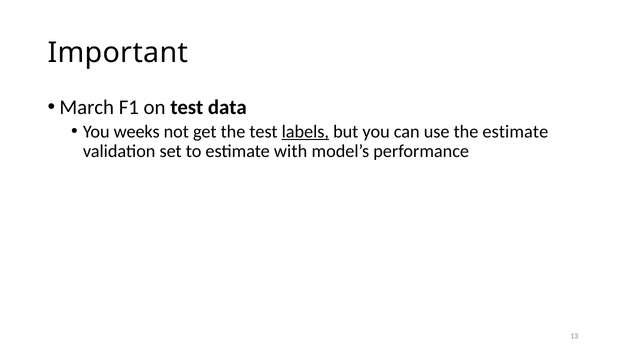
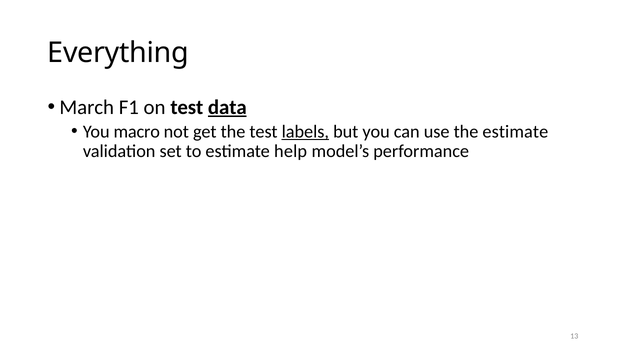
Important: Important -> Everything (118, 53)
data underline: none -> present (227, 107)
weeks: weeks -> macro (137, 132)
with: with -> help (291, 151)
